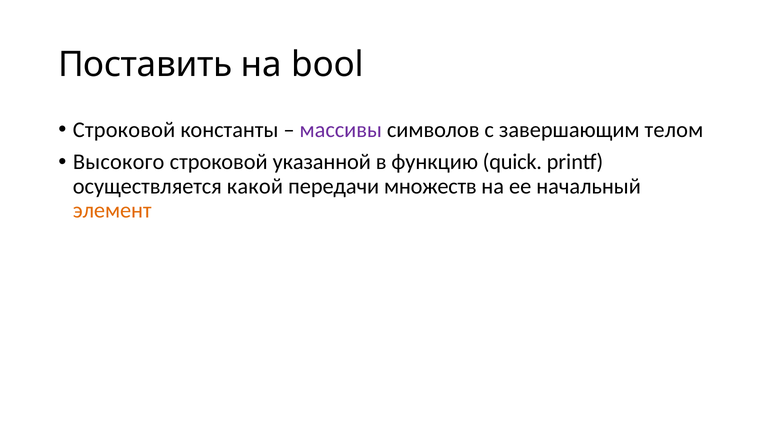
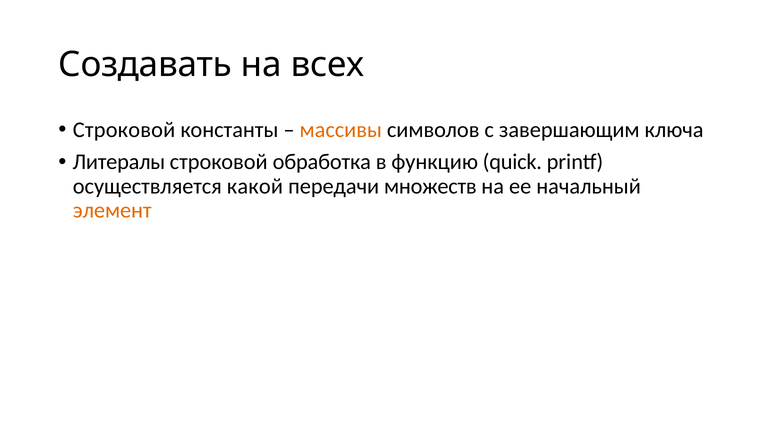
Поставить: Поставить -> Создавать (145, 64)
bool: bool -> всех (328, 64)
массивы colour: purple -> orange (341, 130)
телом: телом -> ключа (674, 130)
Высокого: Высокого -> Литералы (119, 162)
указанной: указанной -> обработка (322, 162)
